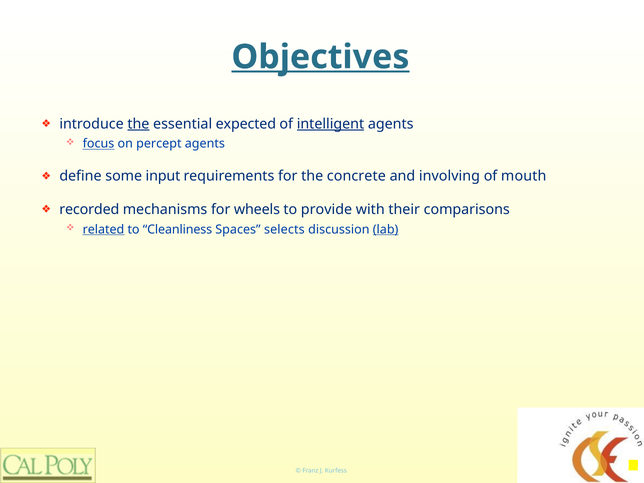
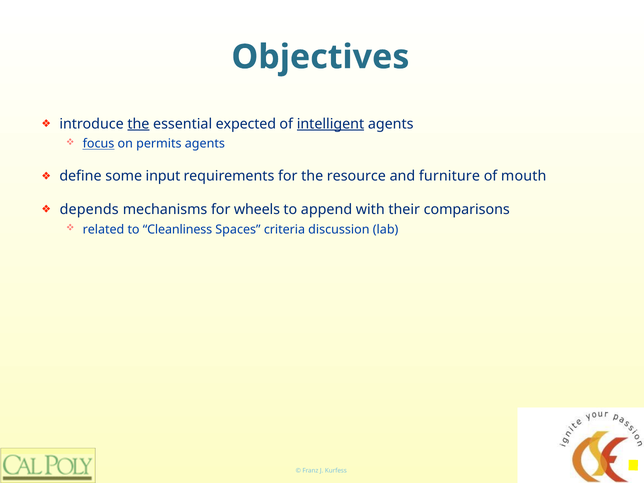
Objectives underline: present -> none (320, 57)
percept: percept -> permits (159, 144)
concrete: concrete -> resource (356, 176)
involving: involving -> furniture (449, 176)
recorded: recorded -> depends (89, 209)
provide: provide -> append (327, 209)
related underline: present -> none (103, 229)
selects: selects -> criteria (284, 229)
lab underline: present -> none (386, 229)
